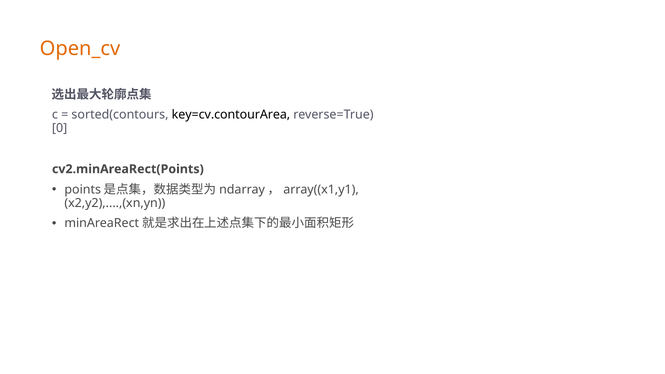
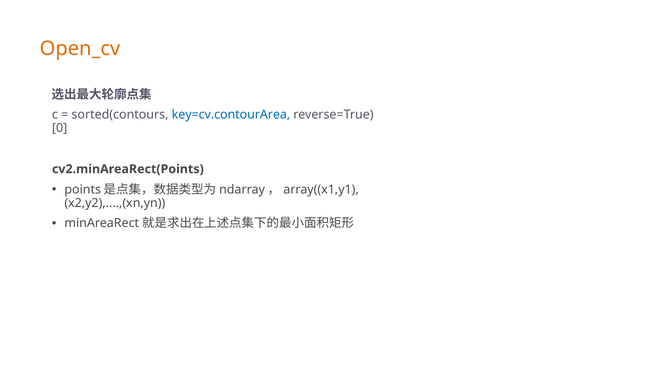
key=cv.contourArea colour: black -> blue (231, 115)
